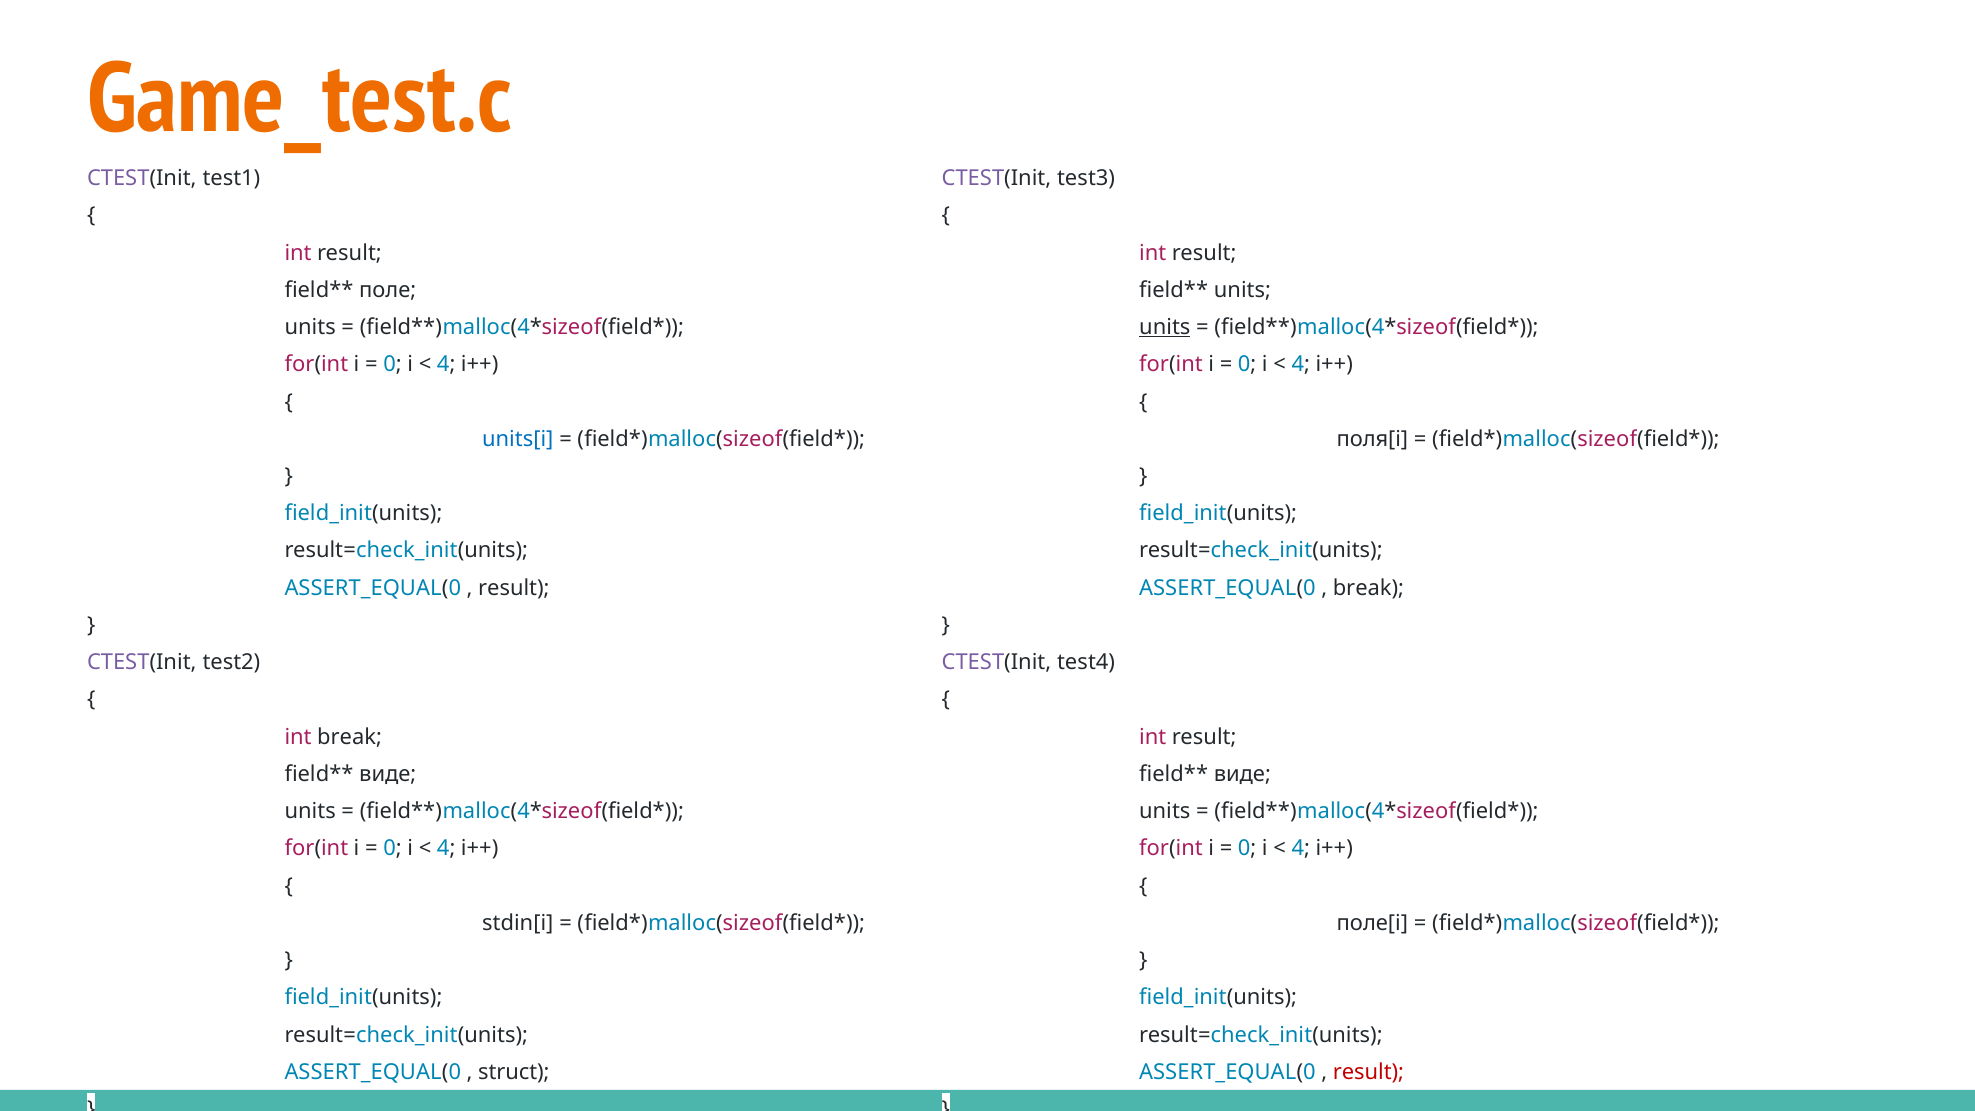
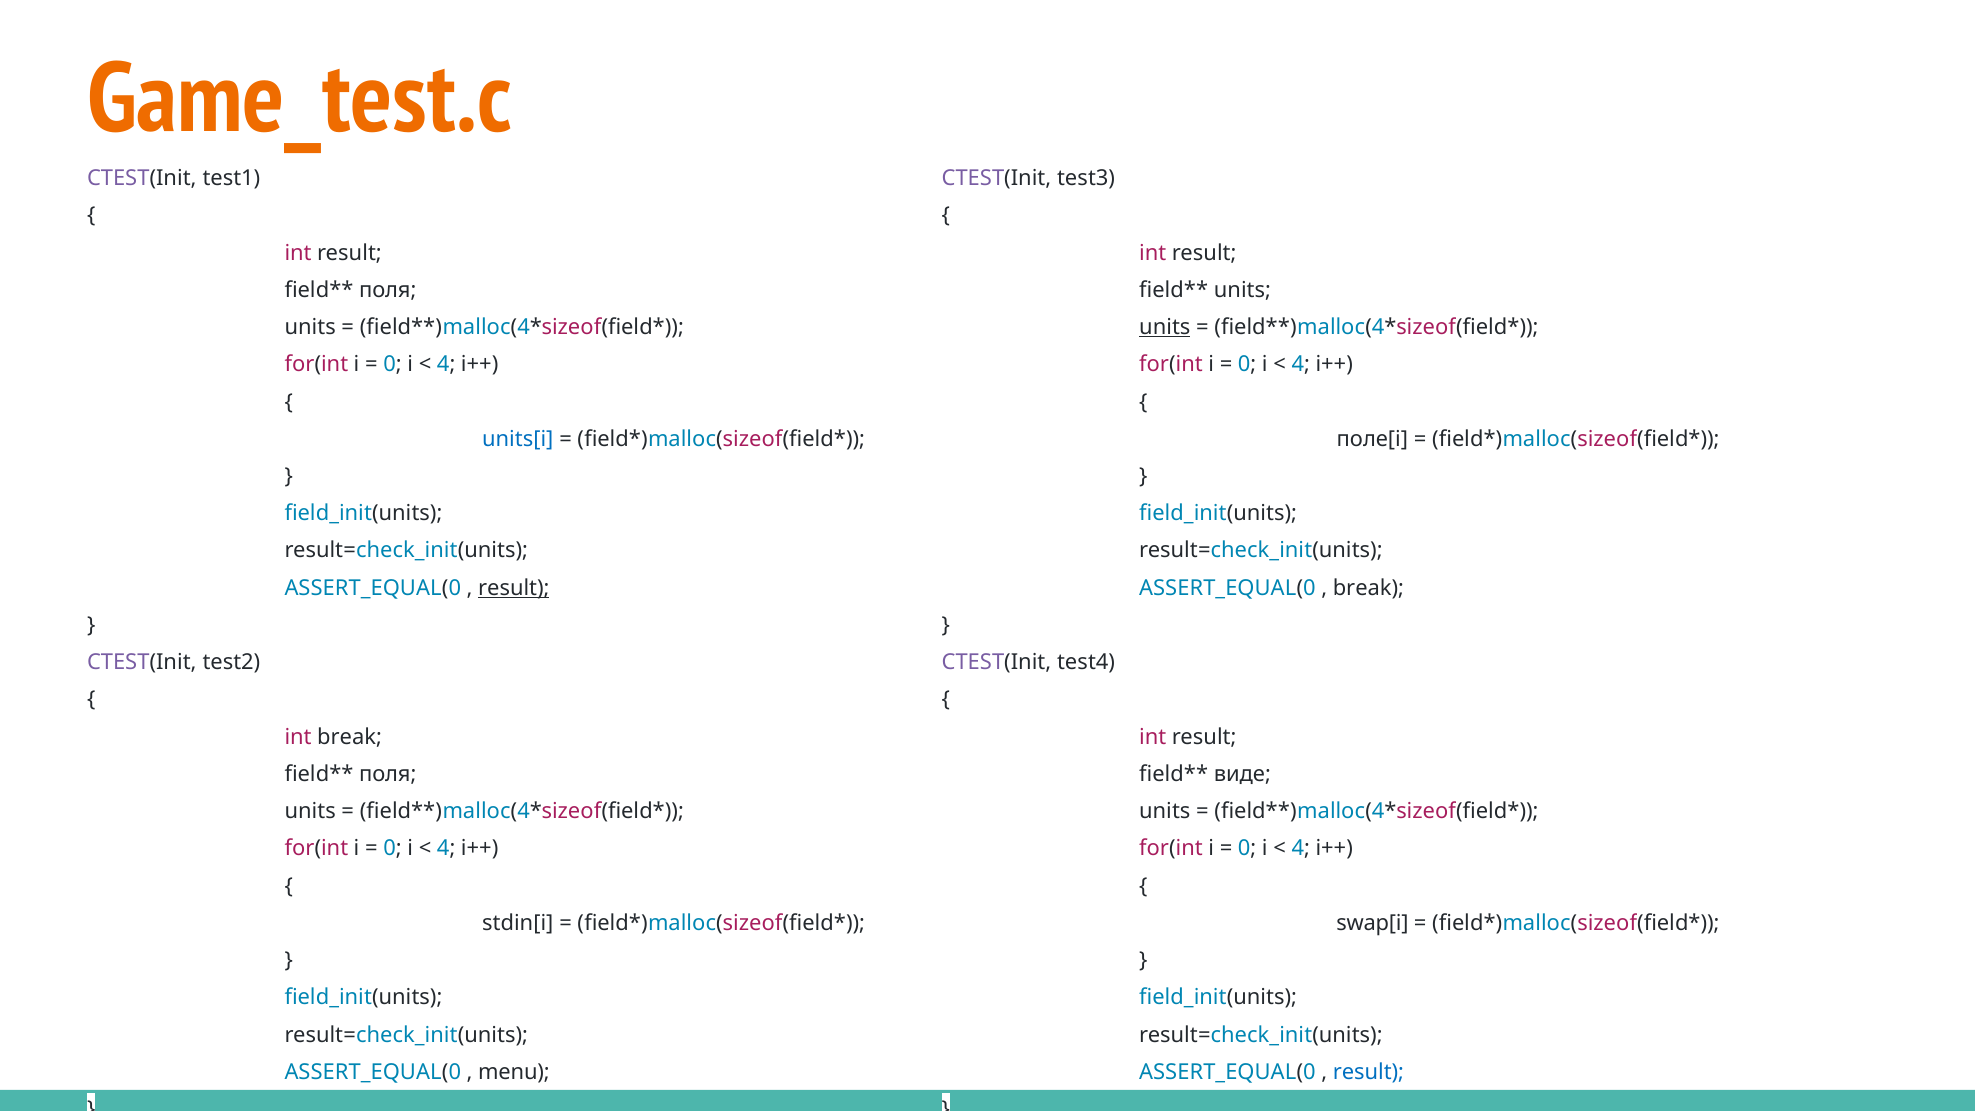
поле: поле -> поля (388, 290)
поля[i: поля[i -> поле[i (1372, 439)
result underline: none -> present (514, 588)
виде: виде -> поля (388, 774)
поле[i: поле[i -> swap[i (1372, 923)
struct: struct -> menu (514, 1072)
result colour: red -> blue (1368, 1072)
